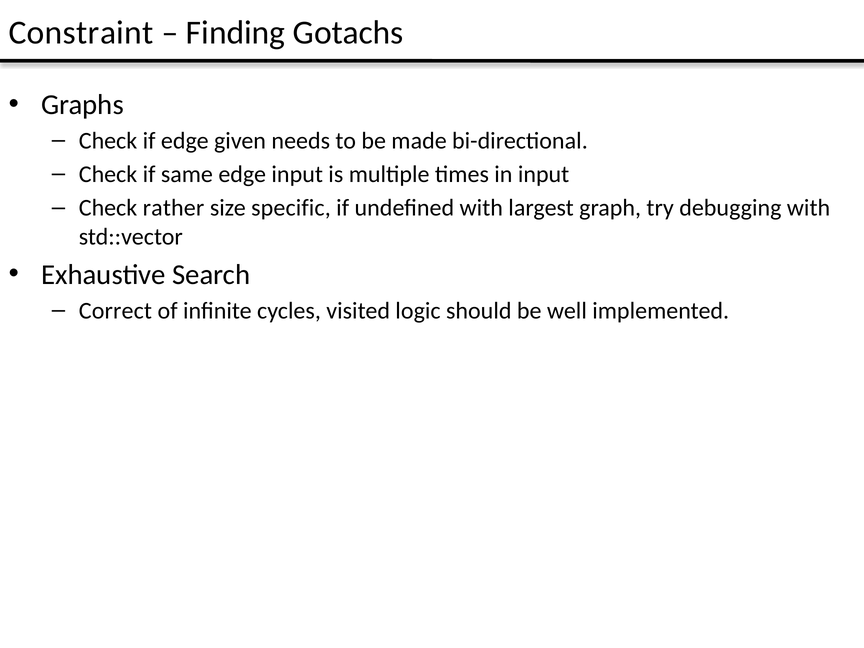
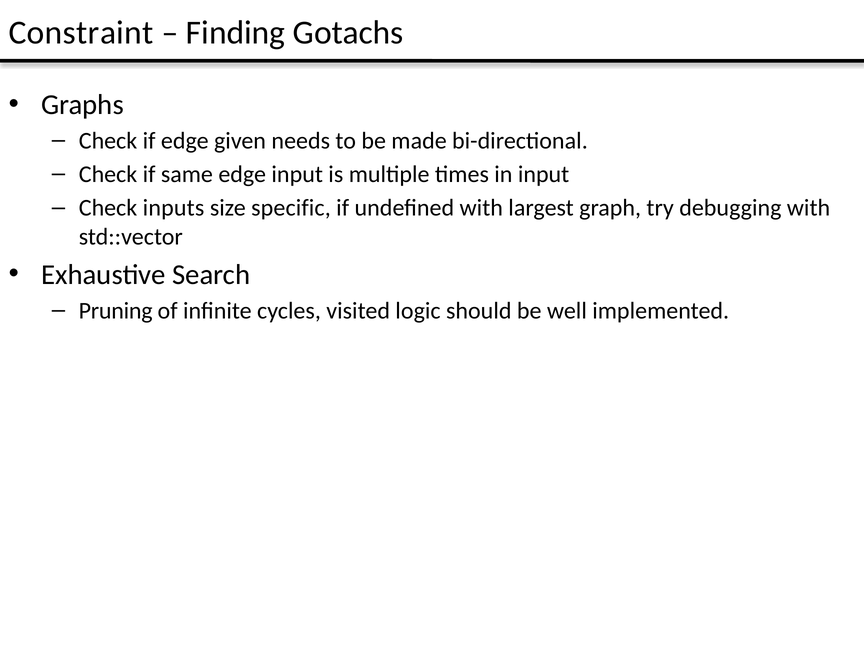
rather: rather -> inputs (173, 208)
Correct: Correct -> Pruning (116, 311)
